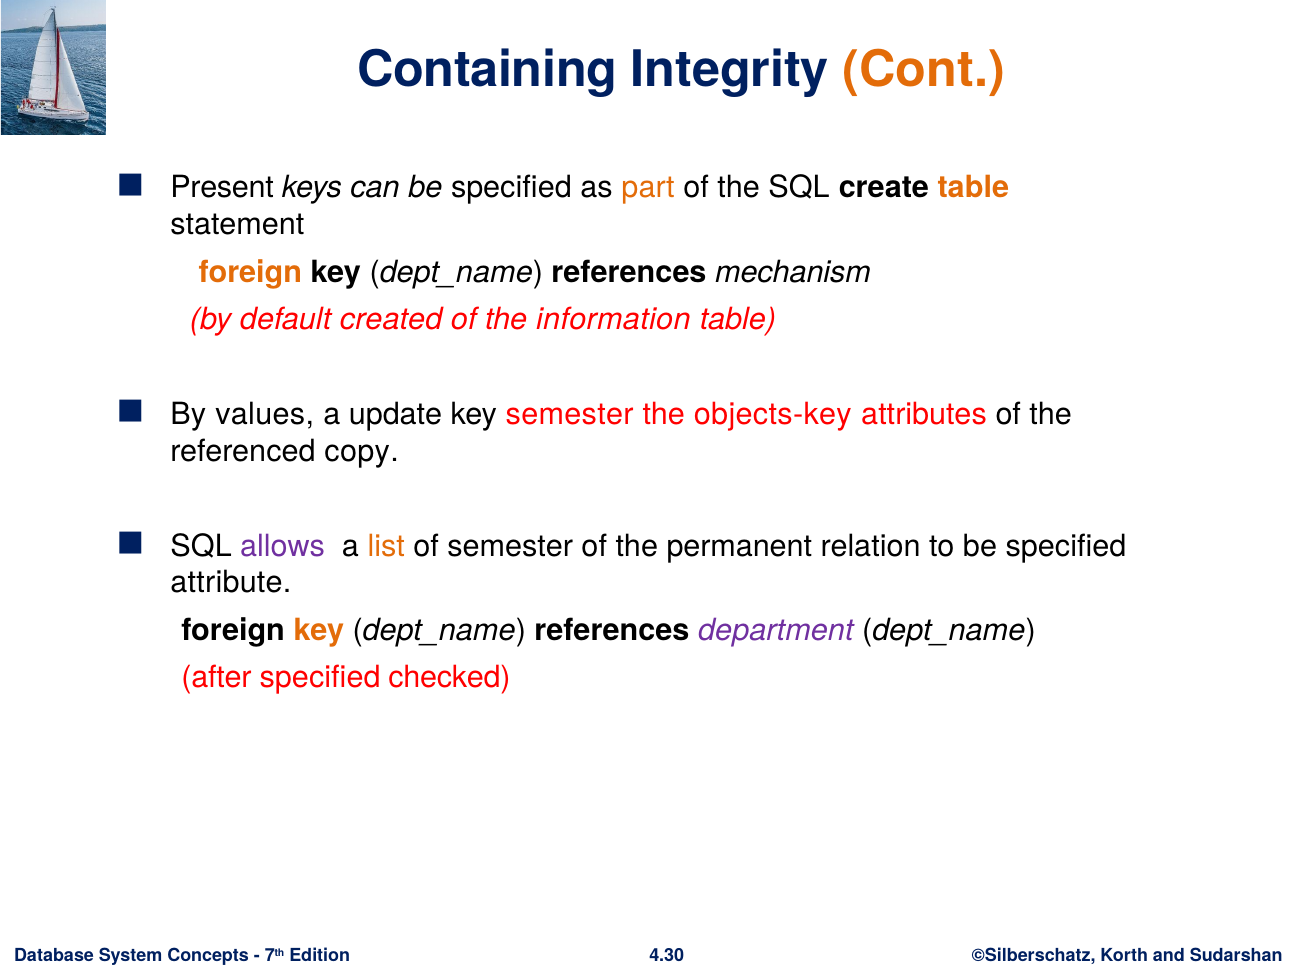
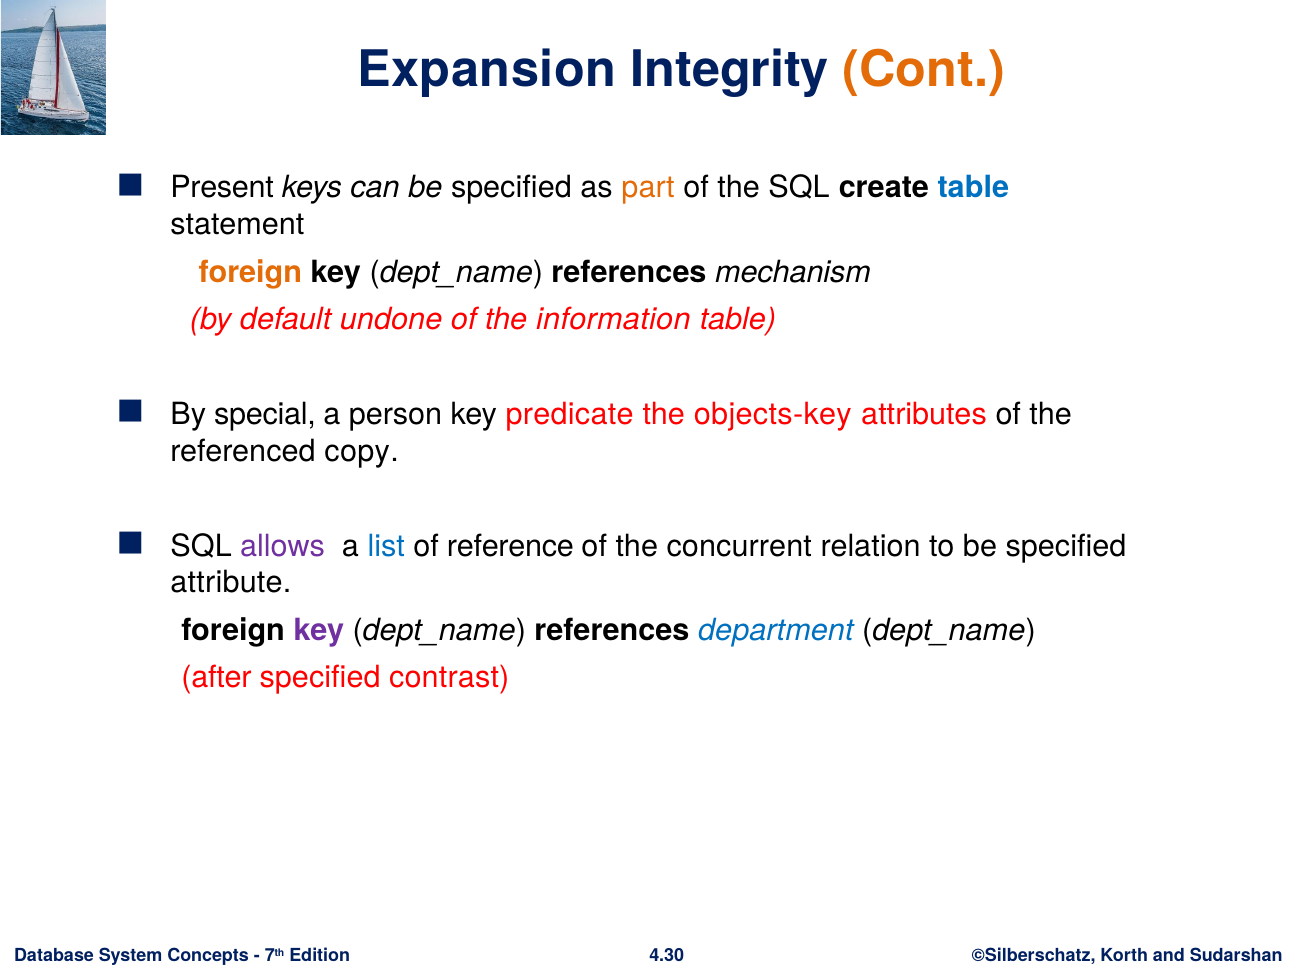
Containing: Containing -> Expansion (487, 70)
table colour: orange -> blue (973, 188)
created: created -> undone (391, 320)
values: values -> special (265, 414)
update: update -> person (395, 414)
key semester: semester -> predicate (570, 414)
list colour: orange -> blue (386, 546)
of semester: semester -> reference (510, 546)
permanent: permanent -> concurrent (739, 546)
key colour: orange -> purple (319, 630)
department colour: purple -> blue (776, 630)
checked: checked -> contrast (449, 678)
